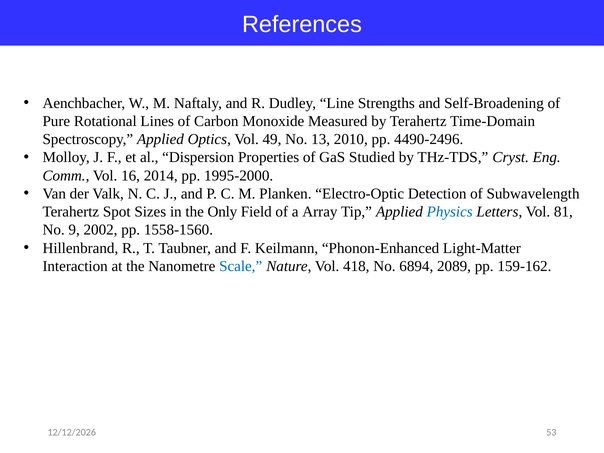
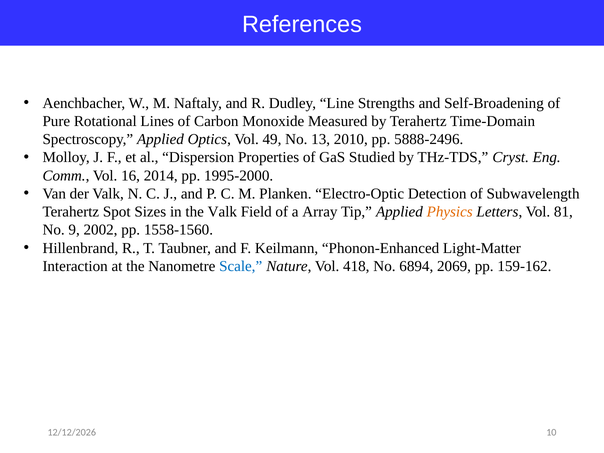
4490-2496: 4490-2496 -> 5888-2496 (429, 139)
the Only: Only -> Valk (222, 212)
Physics colour: blue -> orange (450, 212)
2089: 2089 -> 2069 (454, 266)
53: 53 -> 10 (551, 433)
